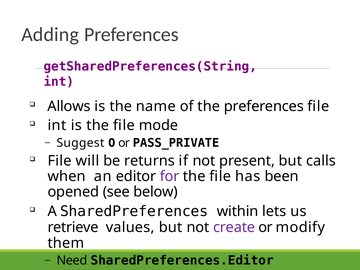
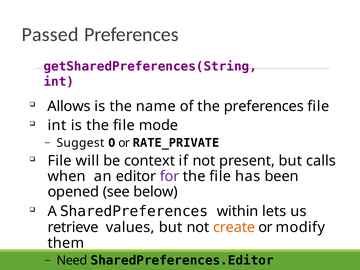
Adding: Adding -> Passed (50, 35)
PASS_PRIVATE: PASS_PRIVATE -> RATE_PRIVATE (176, 143)
returns: returns -> context (150, 161)
create colour: purple -> orange (234, 227)
